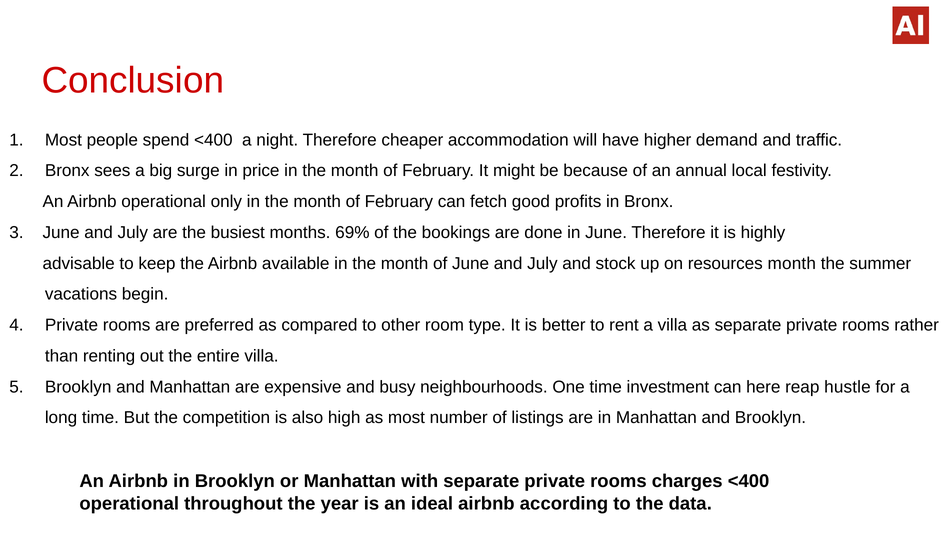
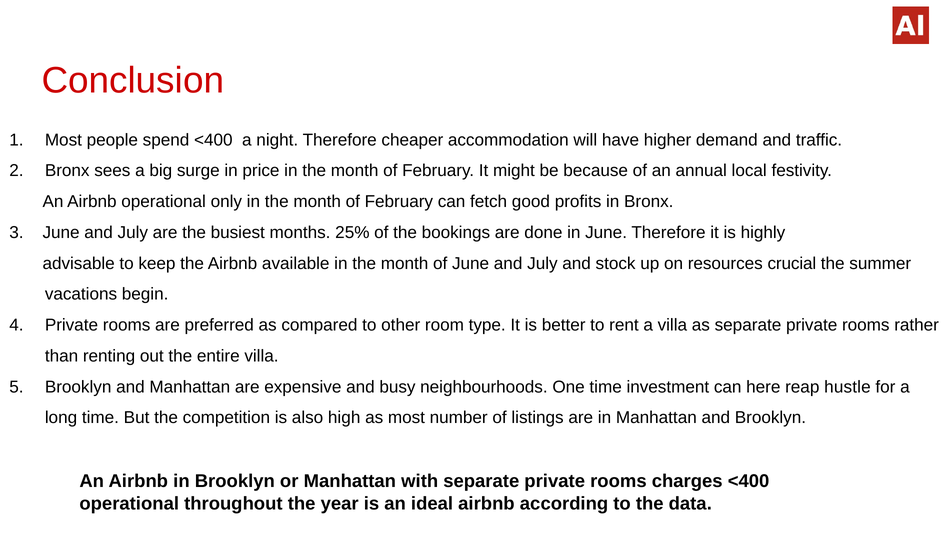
69%: 69% -> 25% (352, 232)
resources month: month -> crucial (792, 263)
